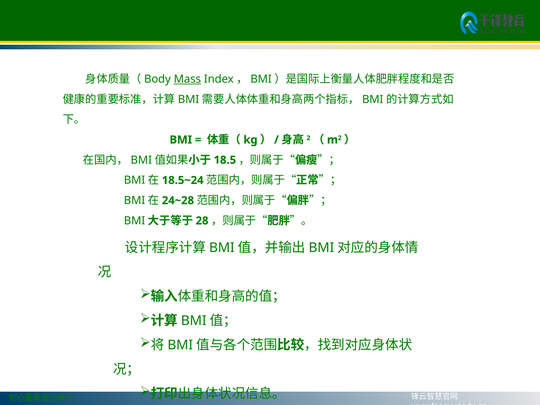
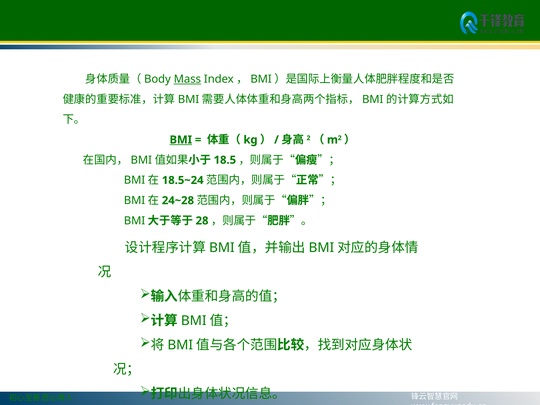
BMI underline: none -> present (181, 140)
